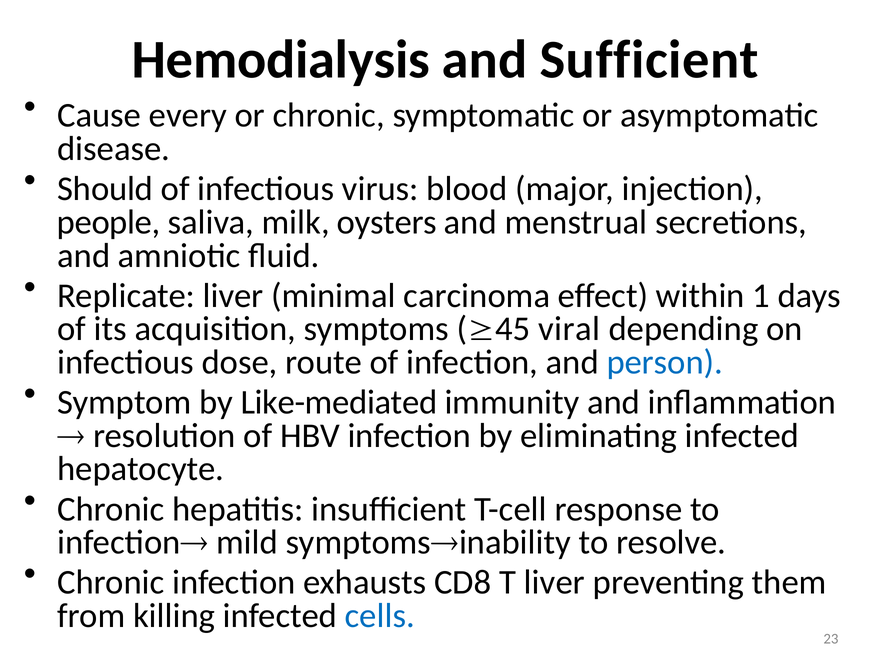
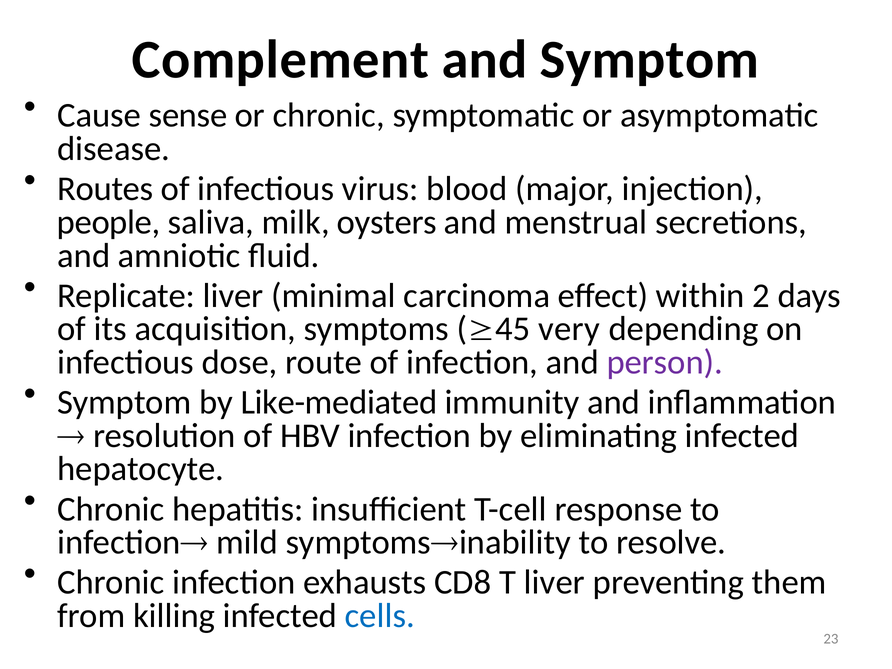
Hemodialysis: Hemodialysis -> Complement (280, 60)
and Sufficient: Sufficient -> Symptom (649, 60)
every: every -> sense (188, 116)
Should: Should -> Routes (105, 189)
1: 1 -> 2 (761, 296)
viral: viral -> very (569, 329)
person colour: blue -> purple (665, 362)
